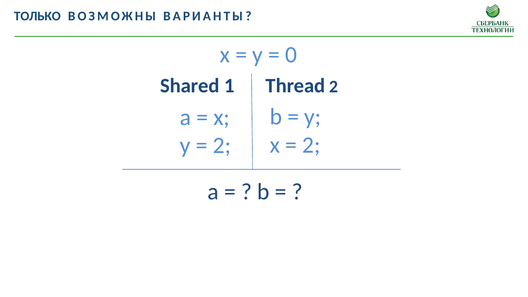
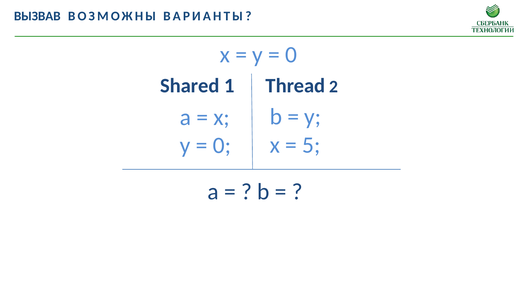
ТОЛЬКО: ТОЛЬКО -> ВЫЗВАВ (37, 16)
2: 2 -> 5 (311, 145)
2: 2 -> 0 (222, 146)
